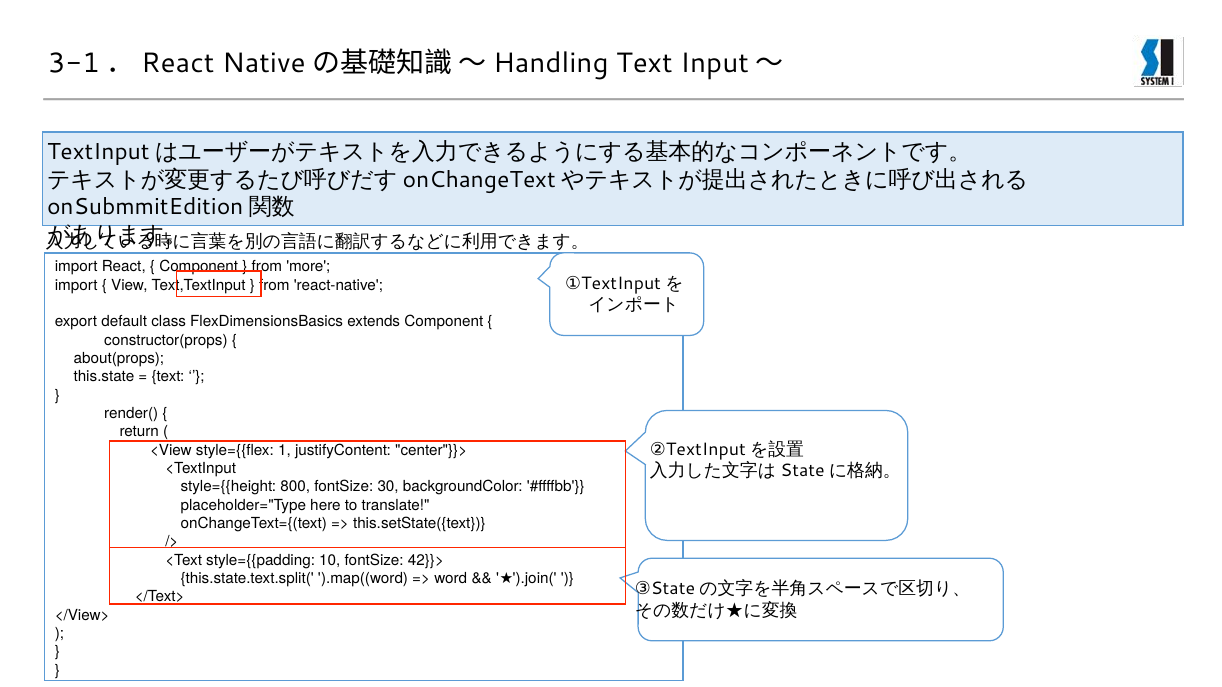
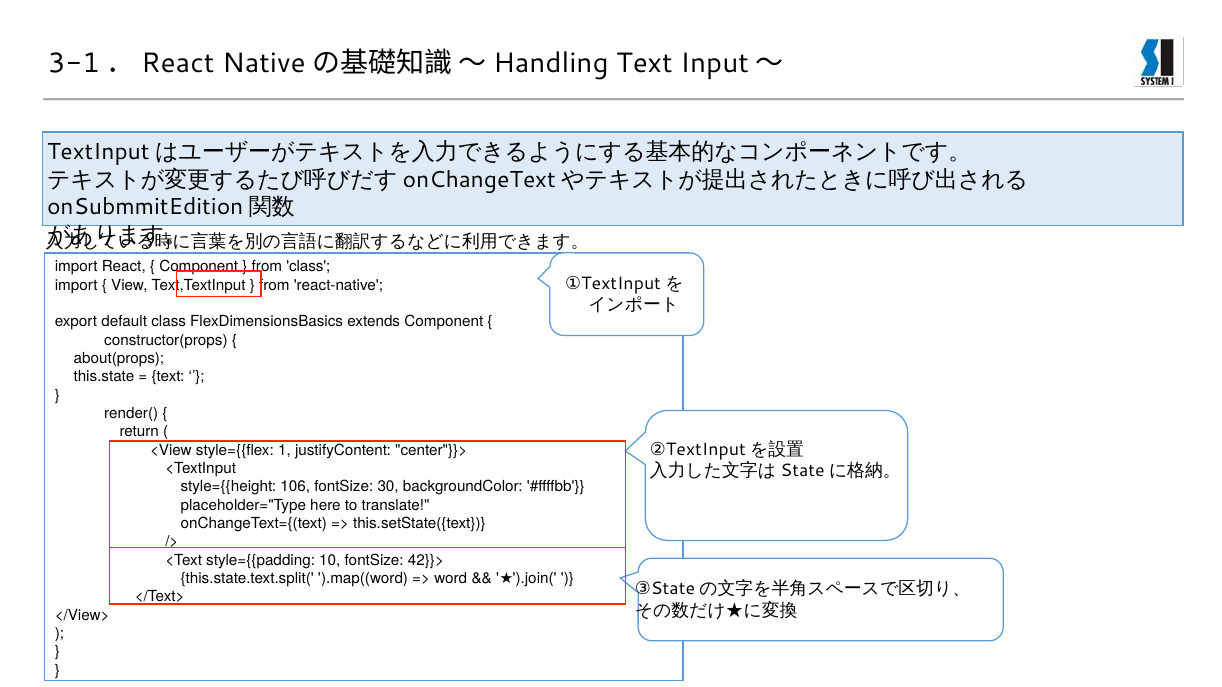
from more: more -> class (308, 267)
800: 800 -> 106 (295, 487)
